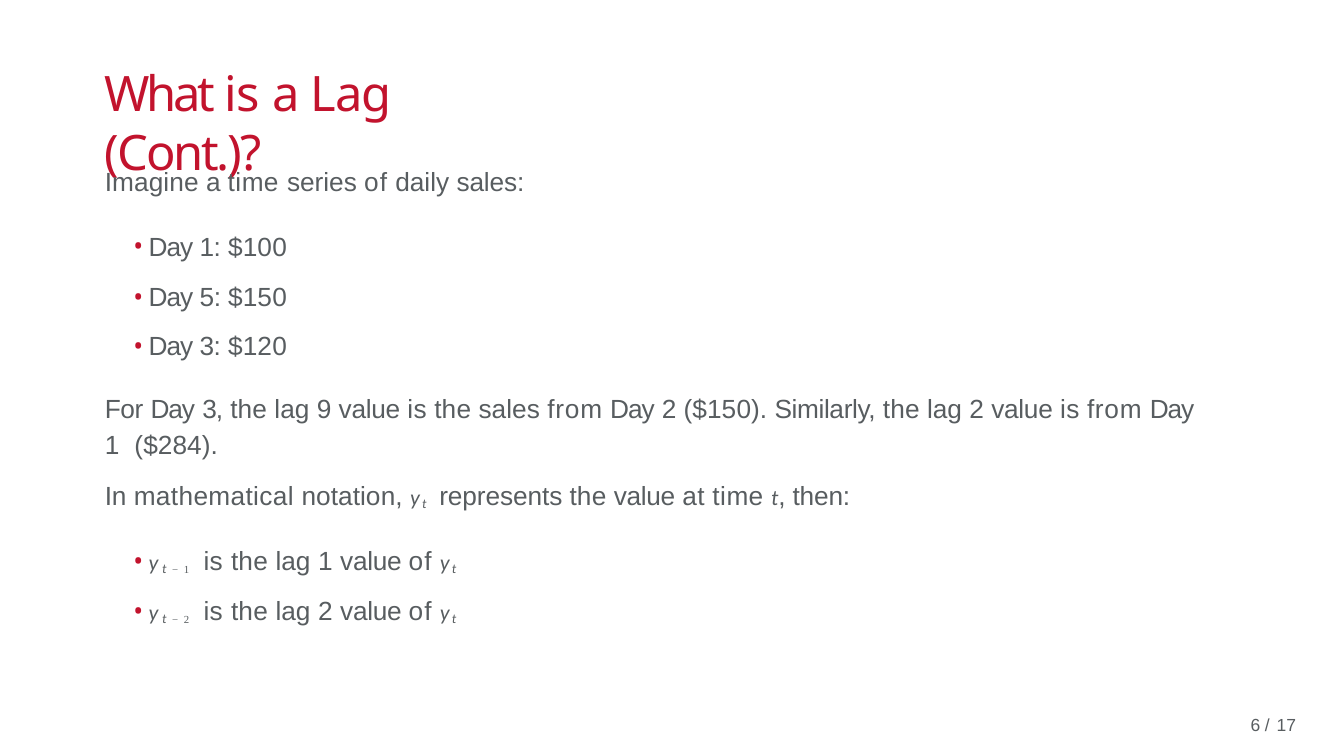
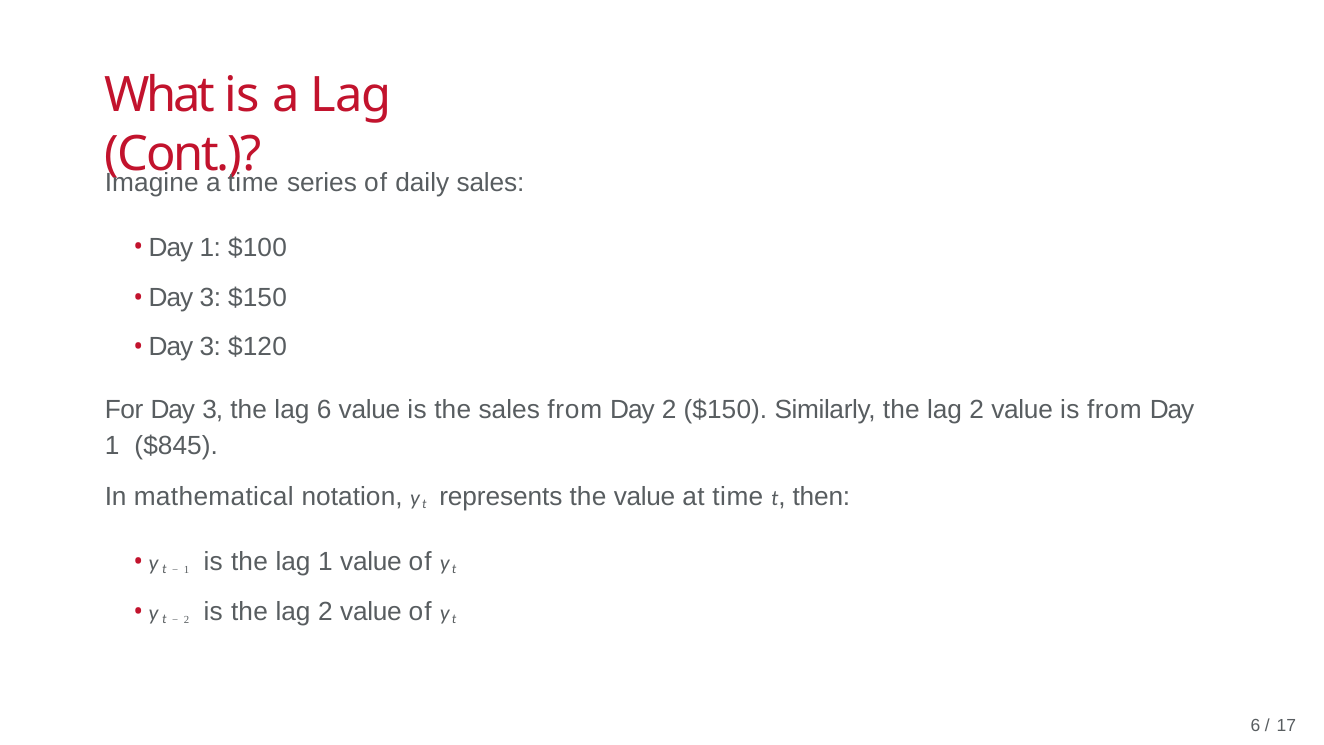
5: 5 -> 3 (210, 298)
lag 9: 9 -> 6 (324, 410)
$284: $284 -> $845 (176, 446)
